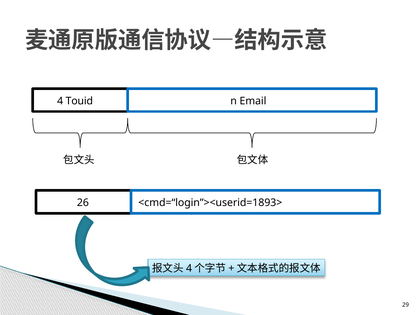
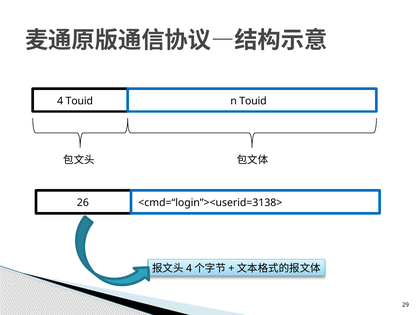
n Email: Email -> Touid (253, 101)
<cmd=“login”><userid=1893>: <cmd=“login”><userid=1893> -> <cmd=“login”><userid=3138> (210, 202)
